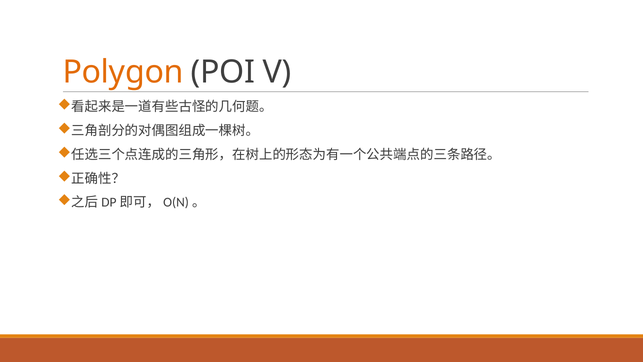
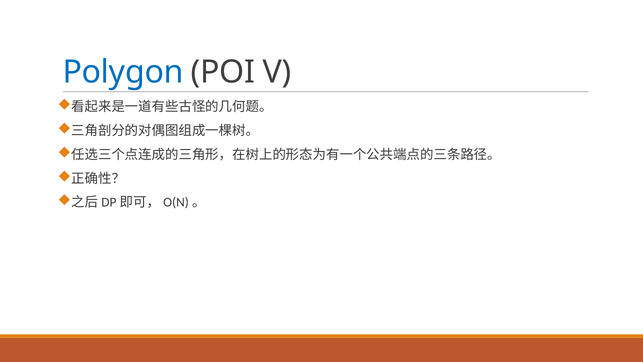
Polygon colour: orange -> blue (123, 72)
